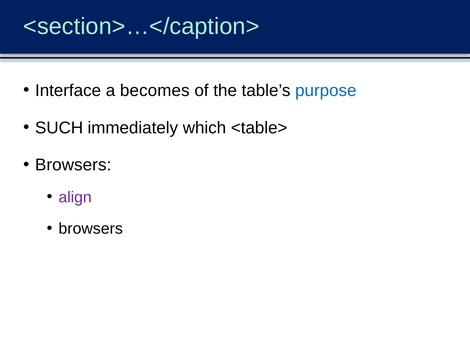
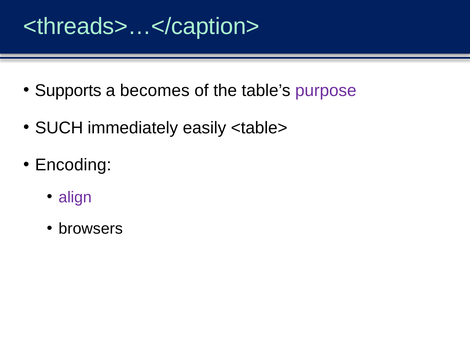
<section>…</caption>: <section>…</caption> -> <threads>…</caption> (141, 26)
Interface: Interface -> Supports (68, 91)
purpose colour: blue -> purple (326, 91)
which: which -> easily (204, 128)
Browsers: Browsers -> Encoding (73, 165)
